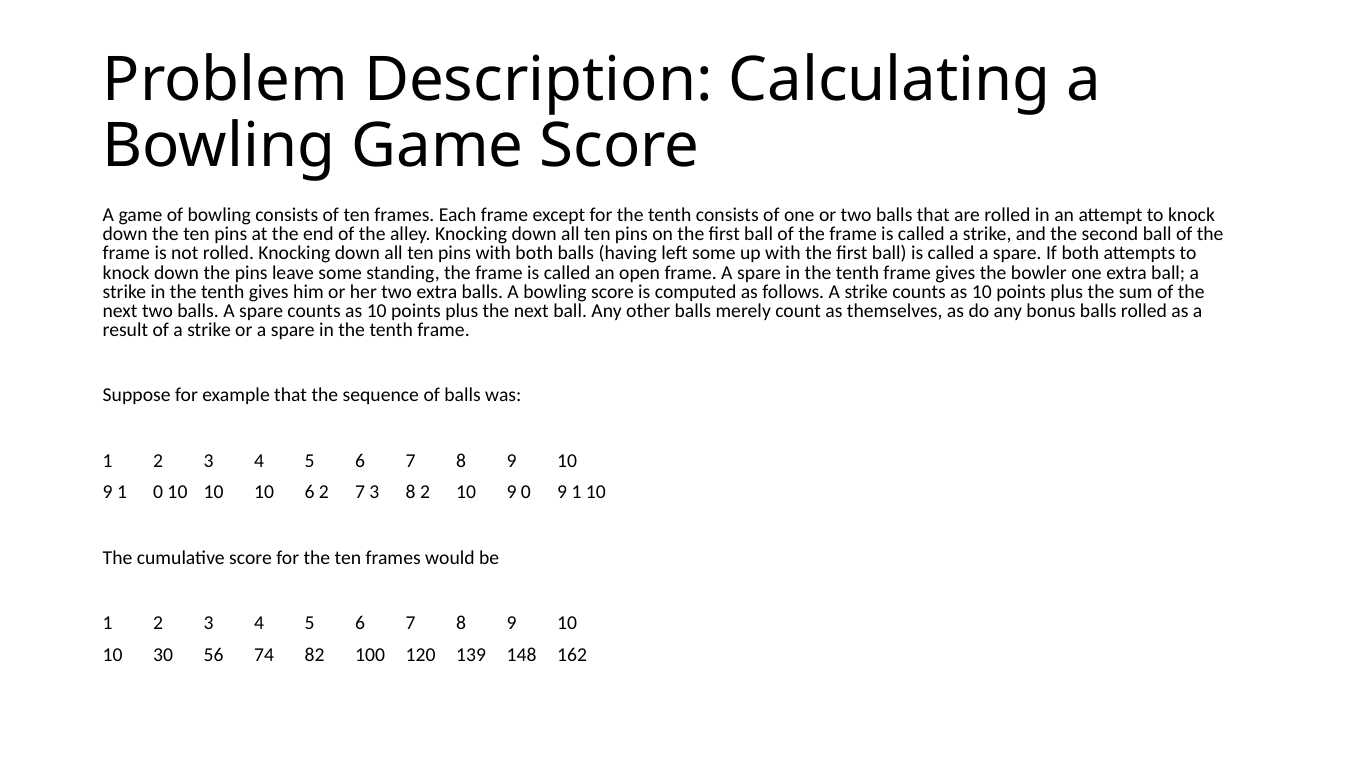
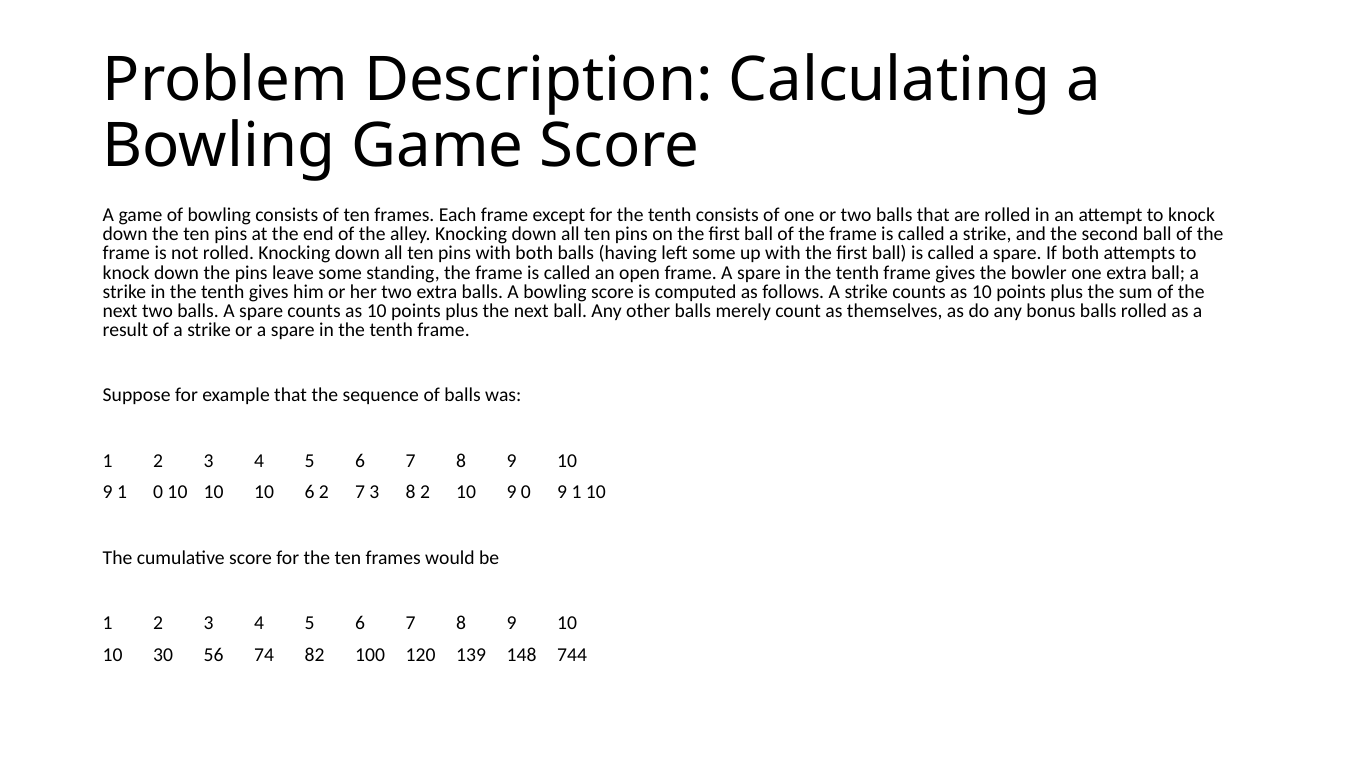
162: 162 -> 744 (572, 656)
